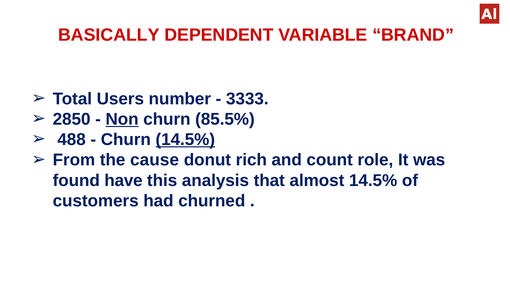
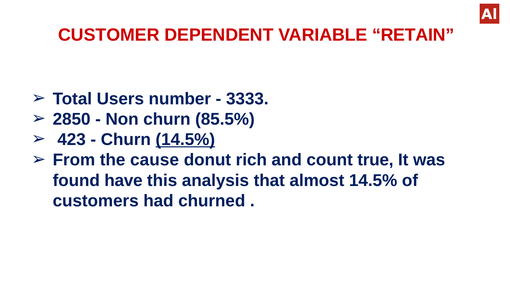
BASICALLY: BASICALLY -> CUSTOMER (109, 35)
BRAND: BRAND -> RETAIN (413, 35)
Non underline: present -> none (122, 119)
488: 488 -> 423 (72, 140)
role: role -> true (375, 160)
